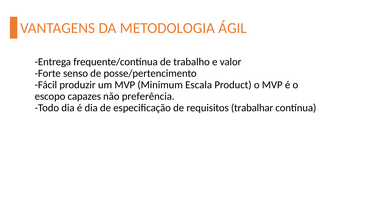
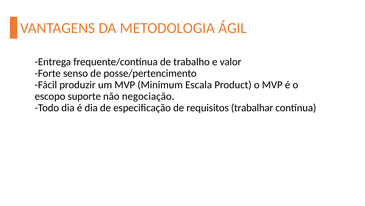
capazes: capazes -> suporte (84, 96)
preferência: preferência -> negociação (148, 96)
